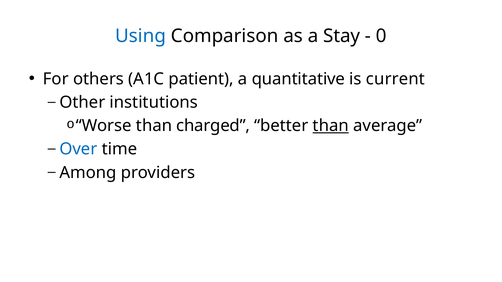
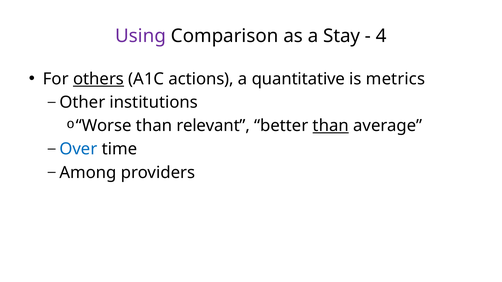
Using colour: blue -> purple (141, 36)
0: 0 -> 4 (381, 36)
others underline: none -> present (98, 79)
patient: patient -> actions (201, 79)
current: current -> metrics (396, 79)
charged: charged -> relevant (213, 126)
